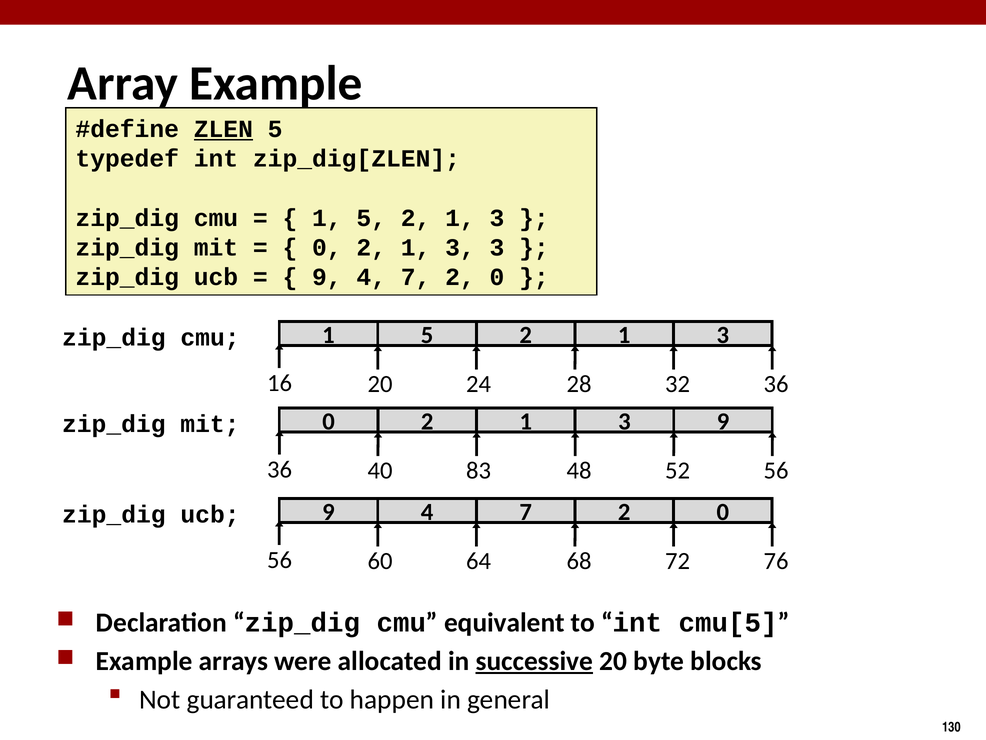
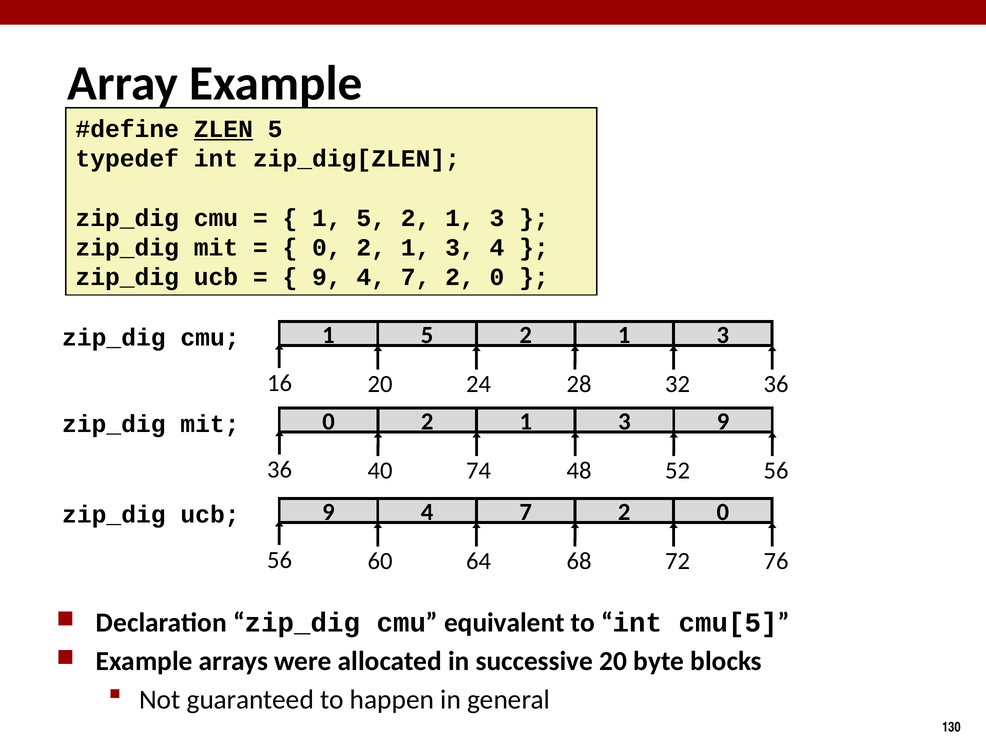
3 3: 3 -> 4 (497, 247)
83: 83 -> 74 (479, 471)
successive underline: present -> none (534, 661)
